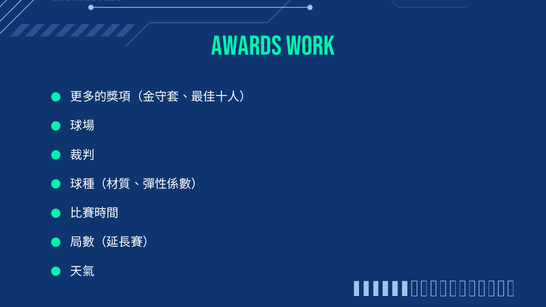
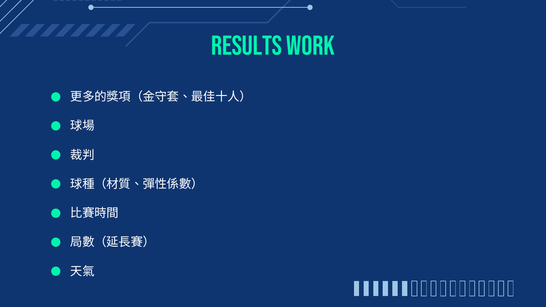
Awards: Awards -> Results (247, 46)
